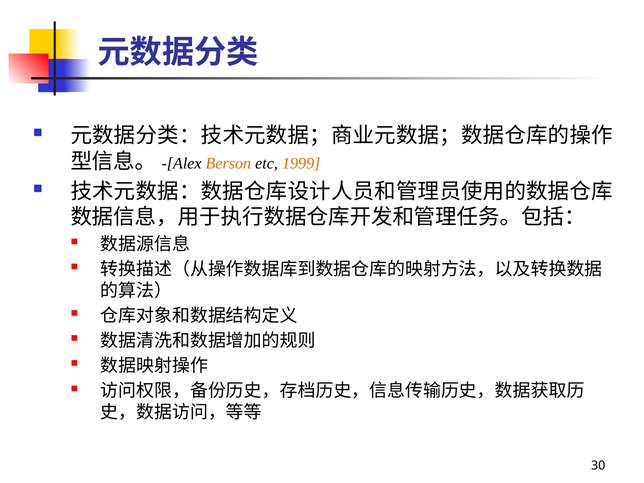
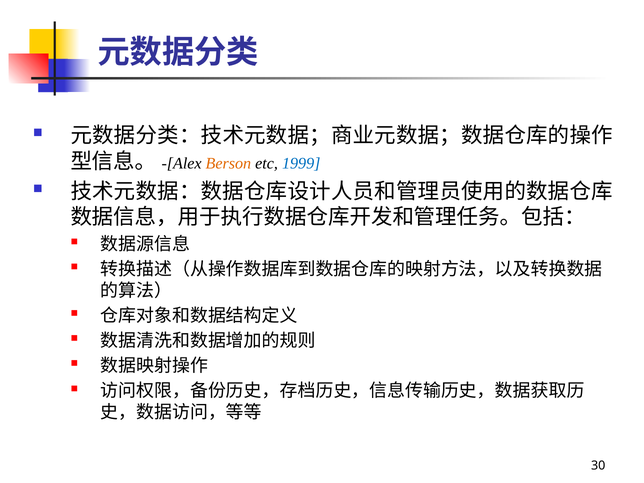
1999 colour: orange -> blue (301, 163)
